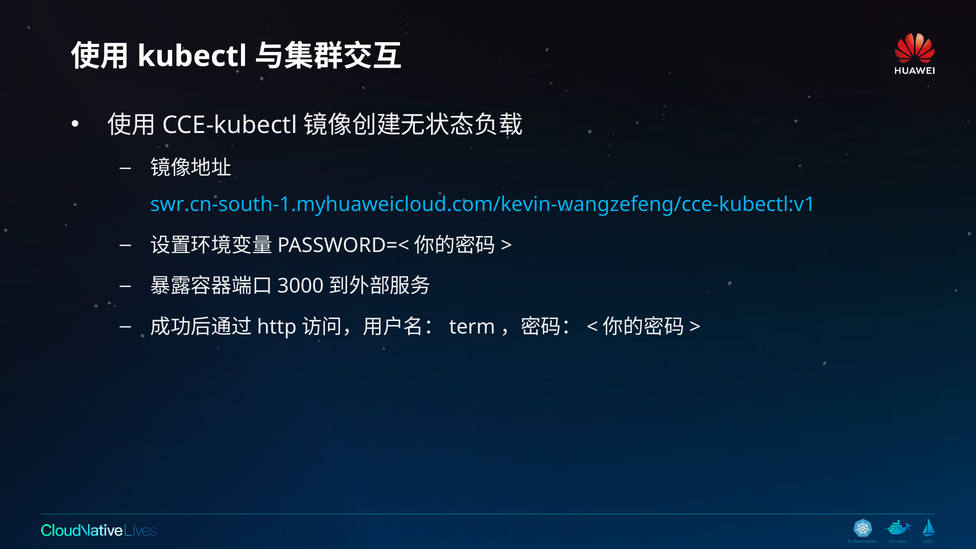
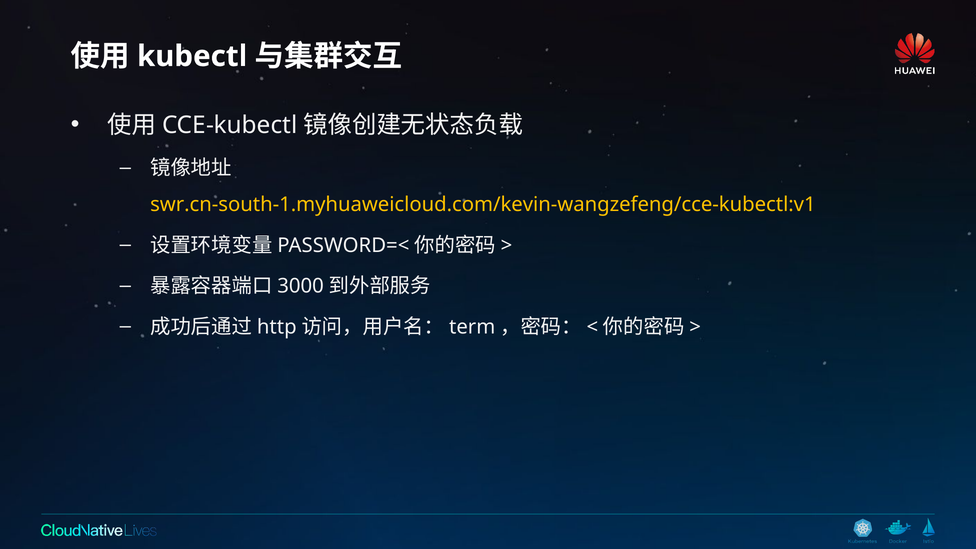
swr.cn-south-1.myhuaweicloud.com/kevin-wangzefeng/cce-kubectl:v1 colour: light blue -> yellow (483, 205)
